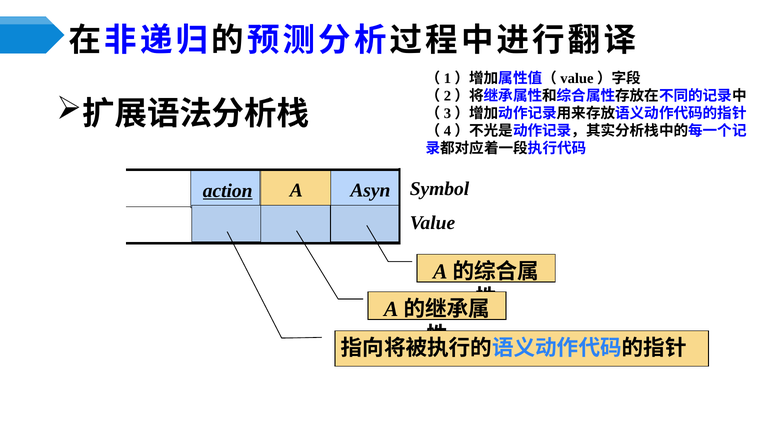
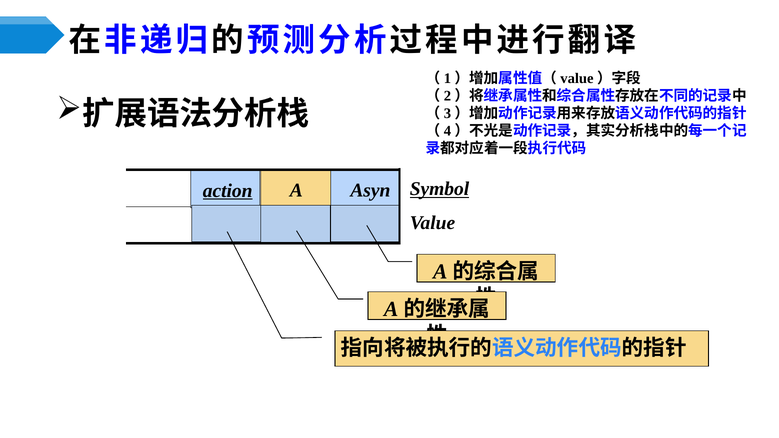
Symbol underline: none -> present (439, 189)
